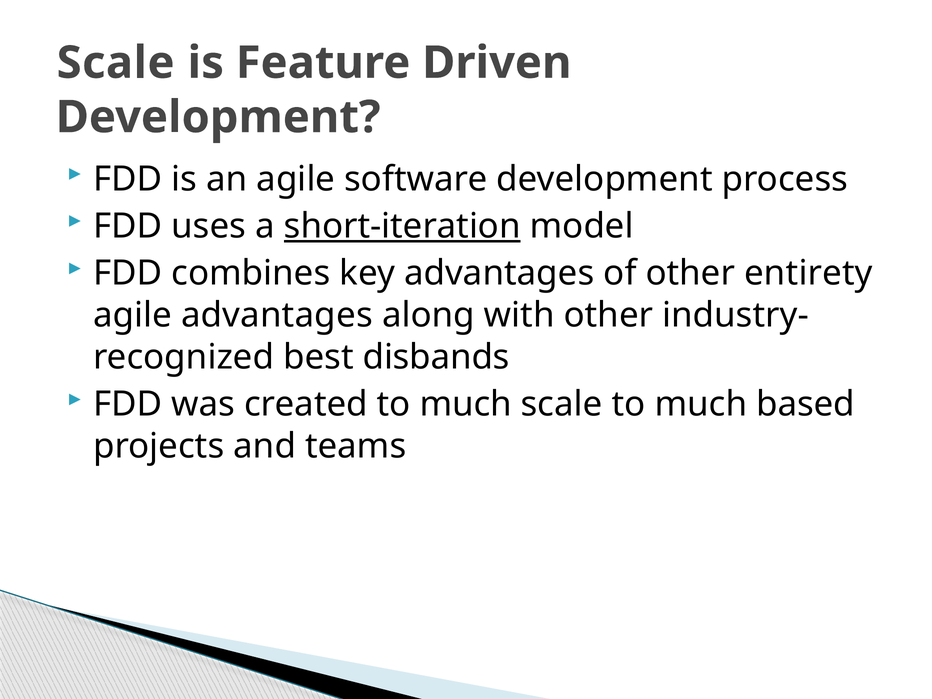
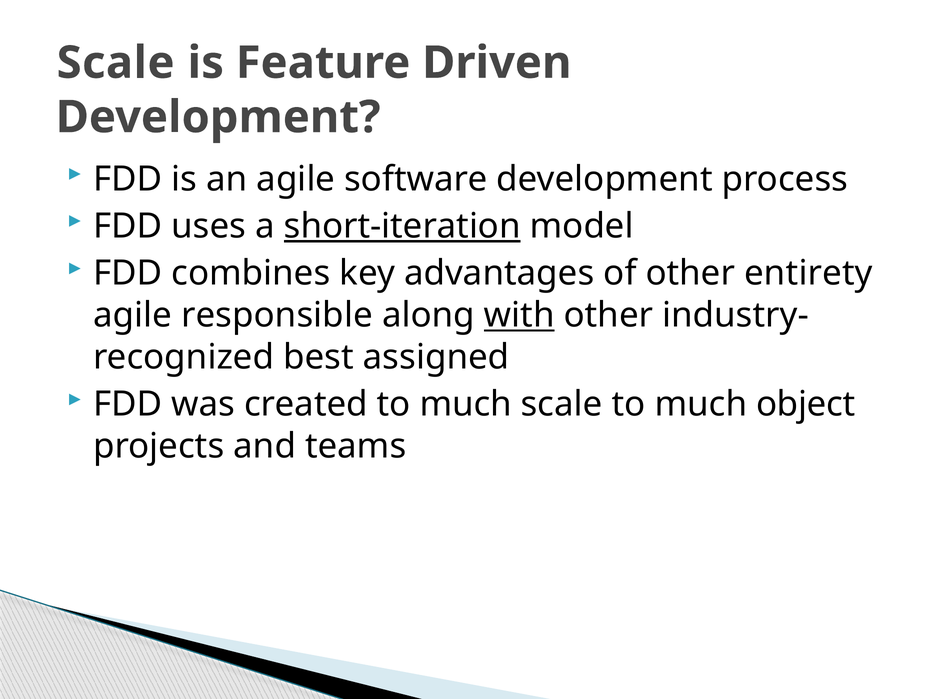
agile advantages: advantages -> responsible (277, 315)
with underline: none -> present (519, 315)
disbands: disbands -> assigned (436, 357)
based: based -> object (806, 404)
